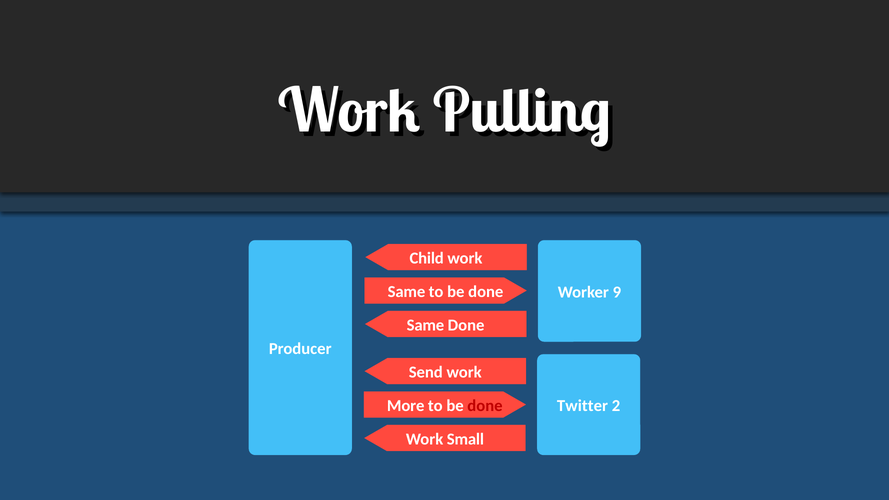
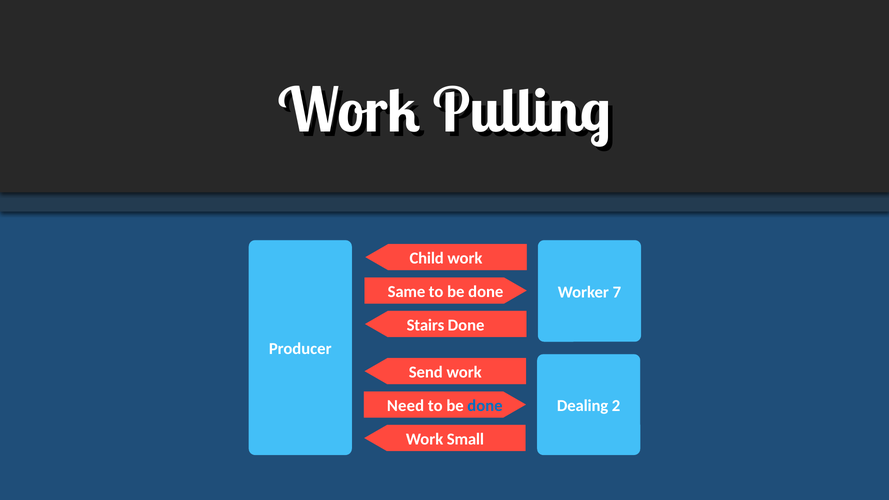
9: 9 -> 7 (617, 292)
Same: Same -> Stairs (425, 325)
More: More -> Need (406, 406)
done colour: red -> blue (485, 406)
Twitter: Twitter -> Dealing (583, 406)
